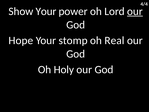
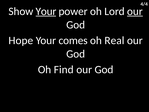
Your underline: none -> present (46, 11)
stomp: stomp -> comes (73, 40)
Holy: Holy -> Find (64, 69)
